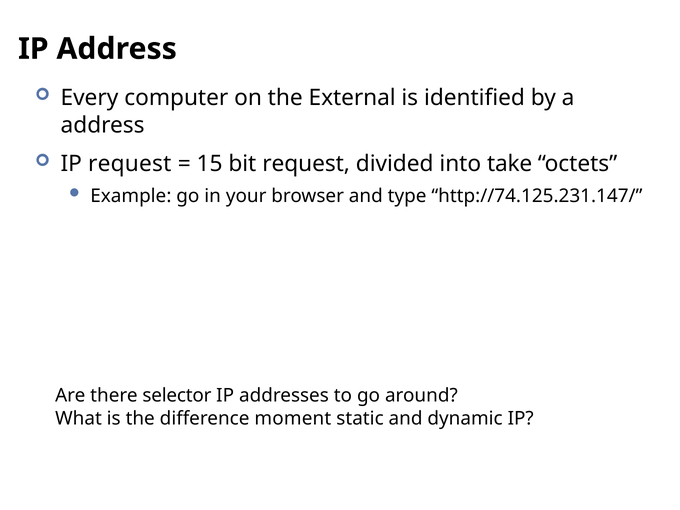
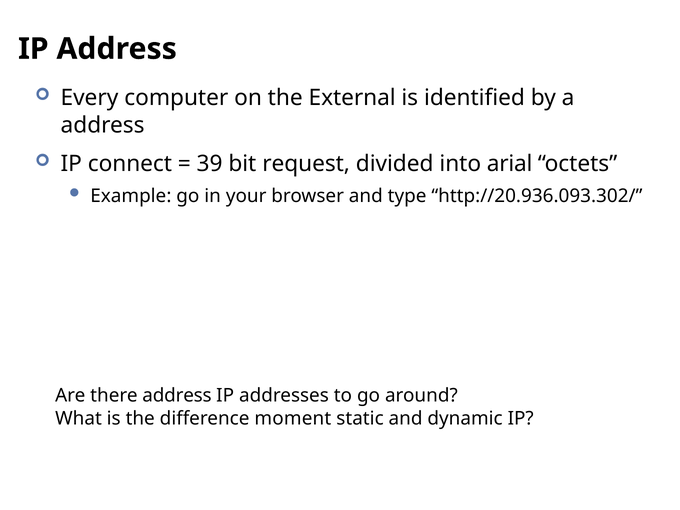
IP request: request -> connect (130, 164)
15: 15 -> 39 (210, 164)
take: take -> arial (510, 164)
http://74.125.231.147/: http://74.125.231.147/ -> http://20.936.093.302/ (537, 196)
there selector: selector -> address (177, 396)
